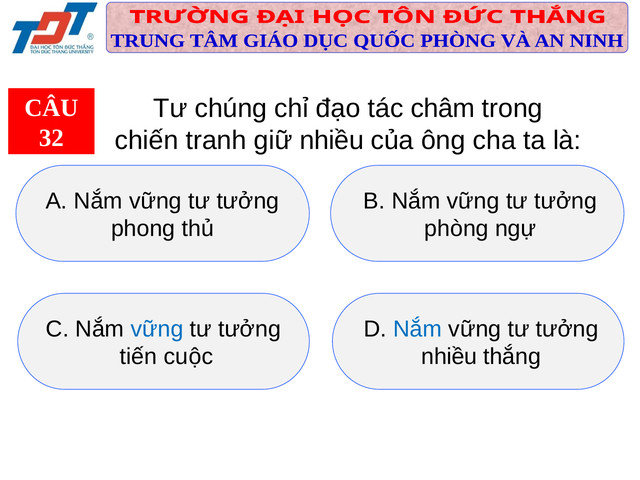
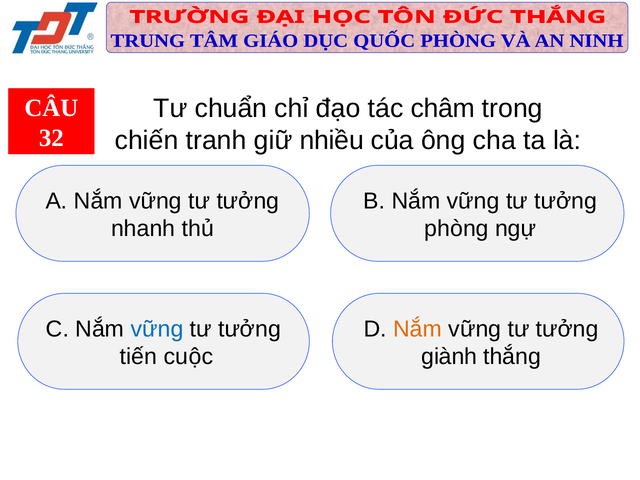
chúng: chúng -> chuẩn (231, 108)
phong: phong -> nhanh (143, 229)
Nắm colour: blue -> orange (418, 329)
nhiều: nhiều -> giành (449, 357)
